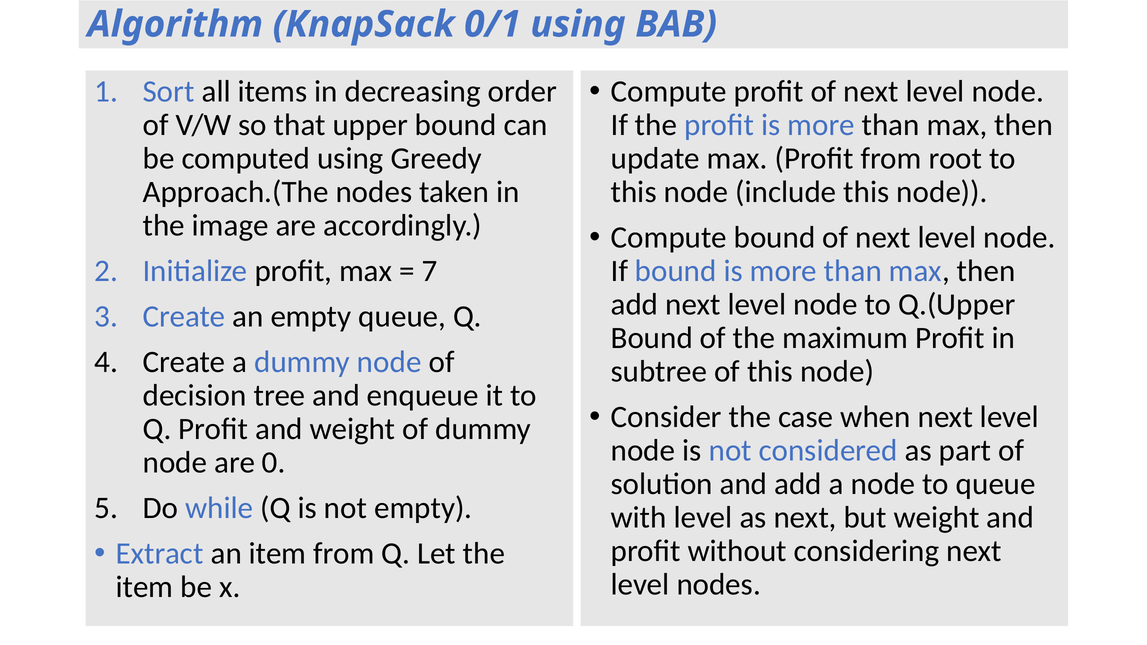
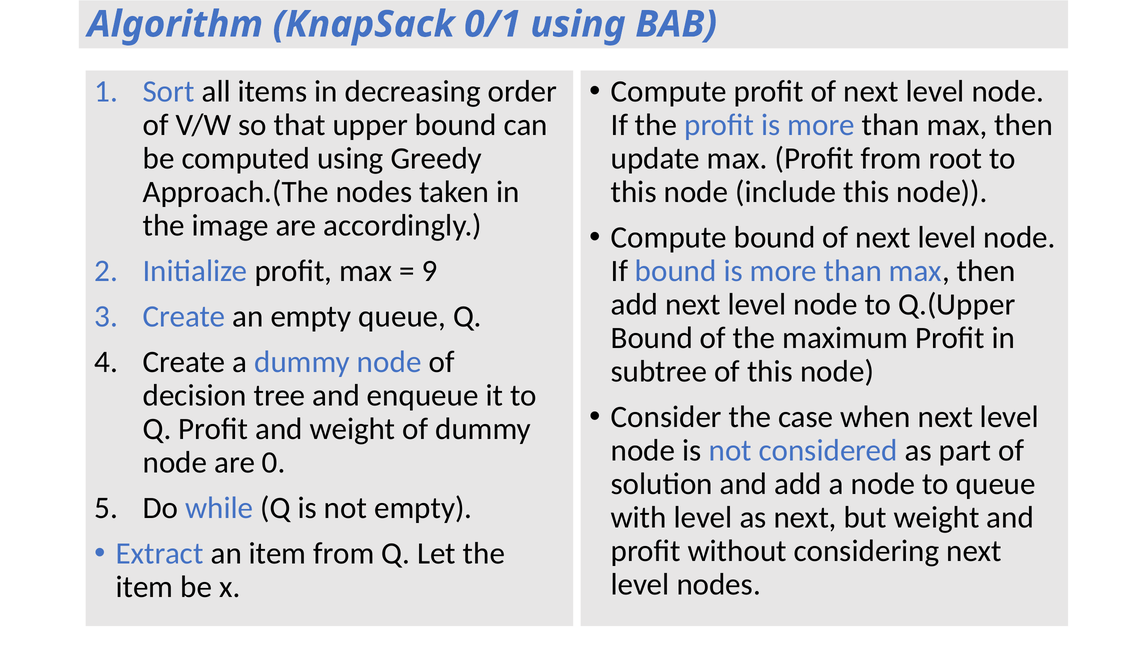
7: 7 -> 9 (429, 271)
